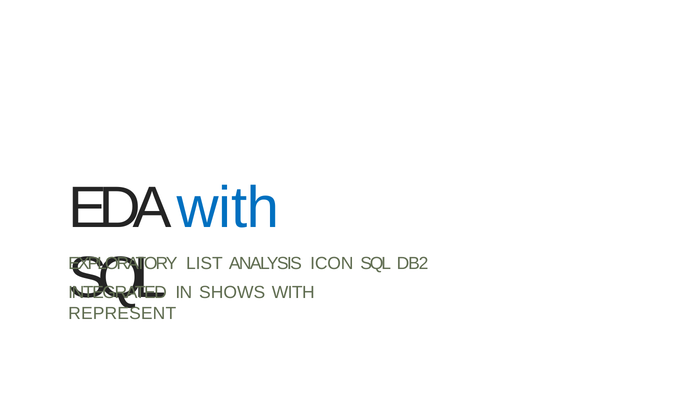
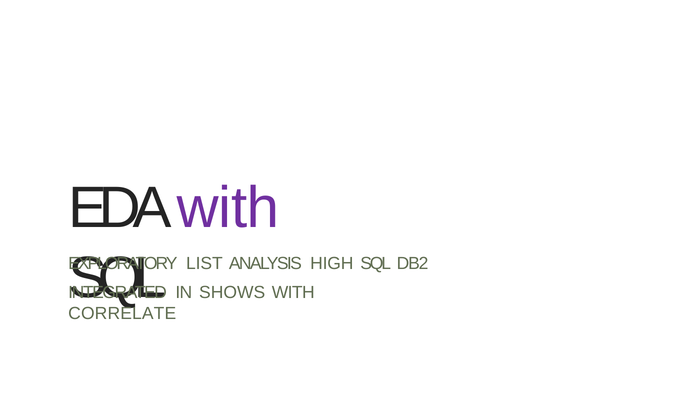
with colour: blue -> purple (228, 208)
ICON: ICON -> HIGH (332, 263)
REPRESENT: REPRESENT -> CORRELATE (122, 313)
